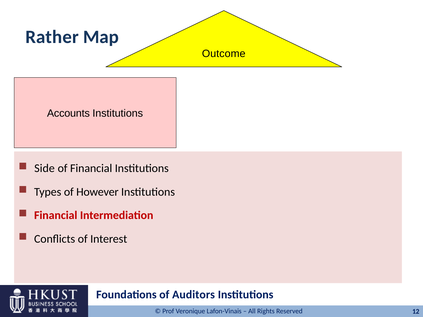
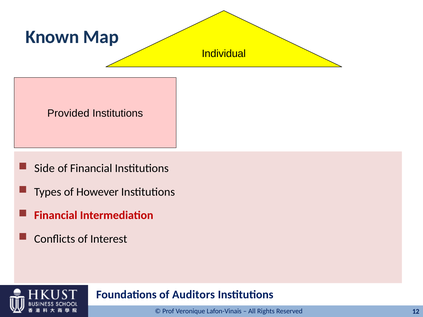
Rather: Rather -> Known (52, 37)
Outcome: Outcome -> Individual (224, 54)
Accounts: Accounts -> Provided (68, 114)
